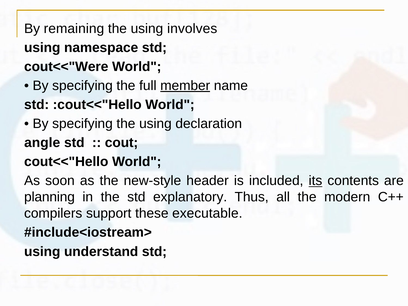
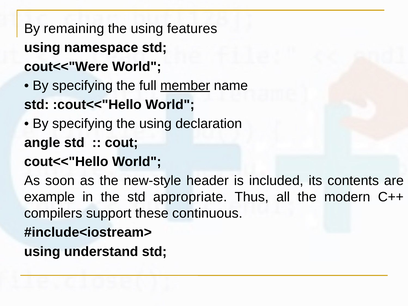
involves: involves -> features (192, 29)
its underline: present -> none (315, 181)
planning: planning -> example (49, 197)
explanatory: explanatory -> appropriate (190, 197)
executable: executable -> continuous (207, 213)
